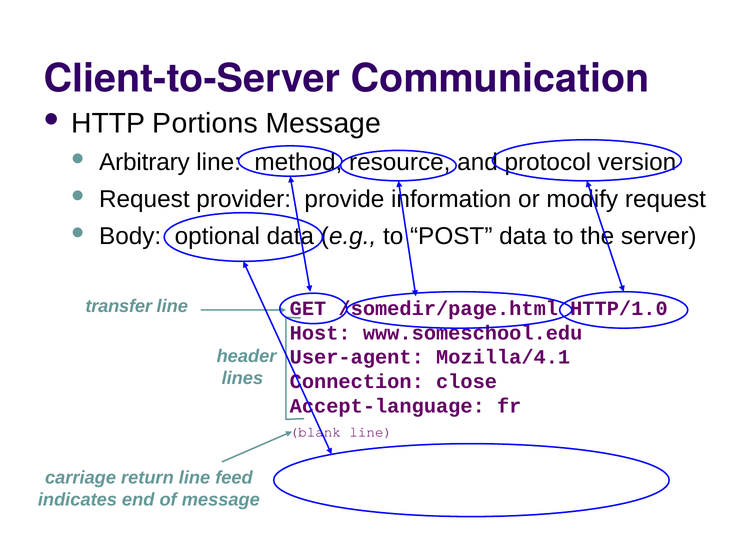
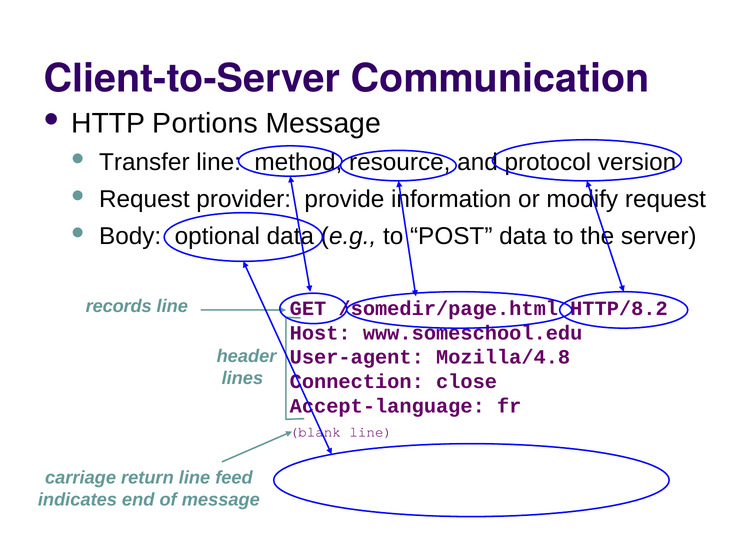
Arbitrary: Arbitrary -> Transfer (144, 163)
transfer: transfer -> records (119, 307)
HTTP/1.0: HTTP/1.0 -> HTTP/8.2 (619, 309)
Mozilla/4.1: Mozilla/4.1 -> Mozilla/4.8 (503, 358)
